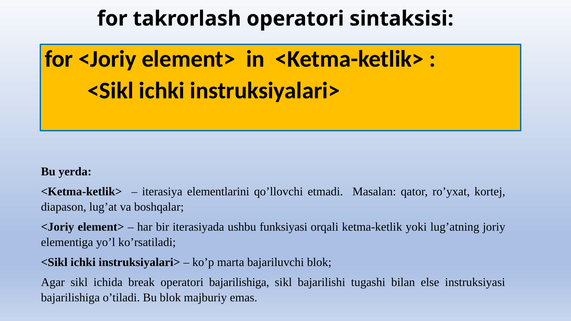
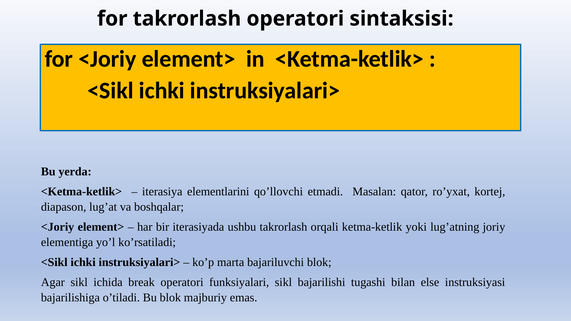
ushbu funksiyasi: funksiyasi -> takrorlash (283, 227)
operatori bajarilishiga: bajarilishiga -> funksiyalari (239, 282)
